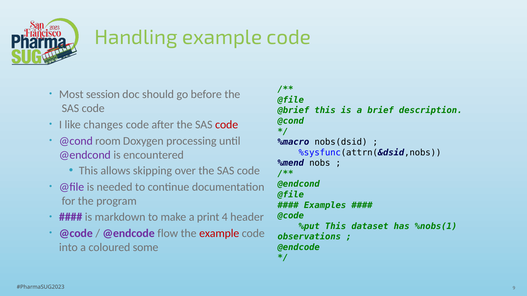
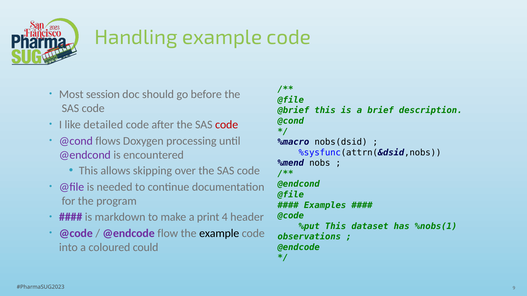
changes: changes -> detailed (103, 125)
room: room -> flows (108, 141)
example colour: red -> black (219, 234)
some: some -> could (146, 248)
